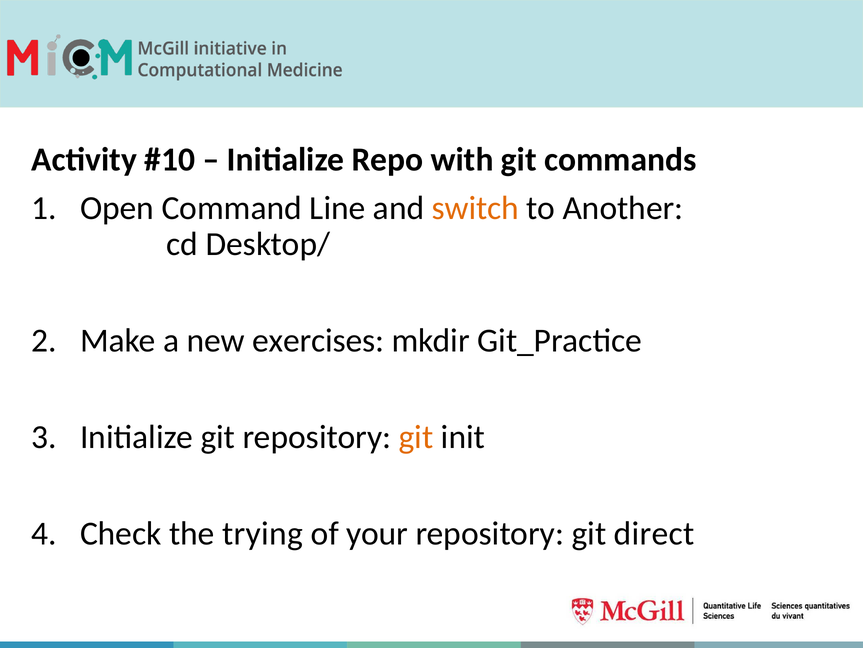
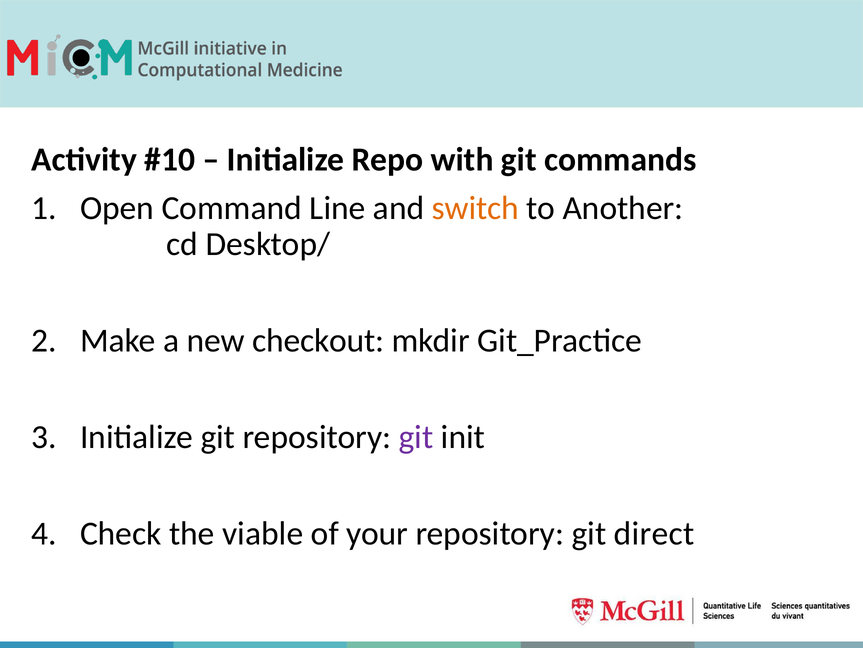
exercises: exercises -> checkout (318, 340)
git colour: orange -> purple (416, 437)
trying: trying -> viable (263, 533)
